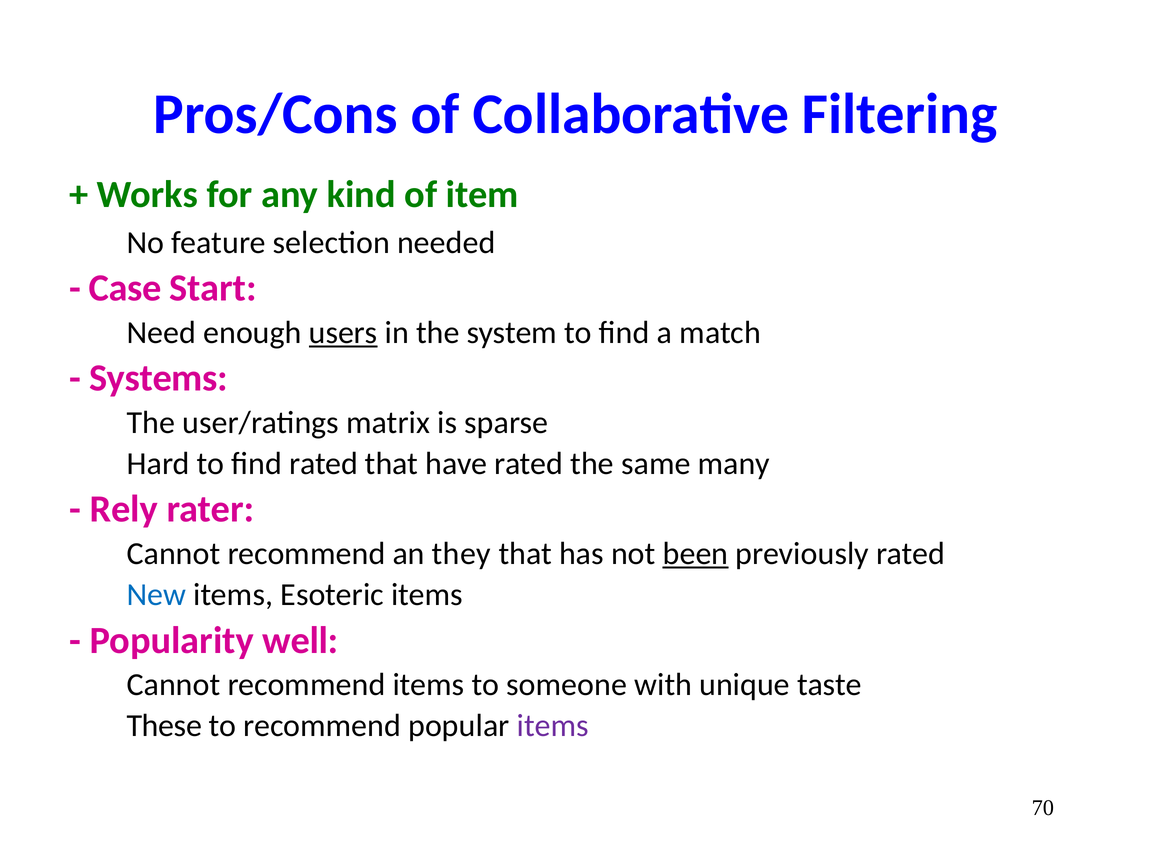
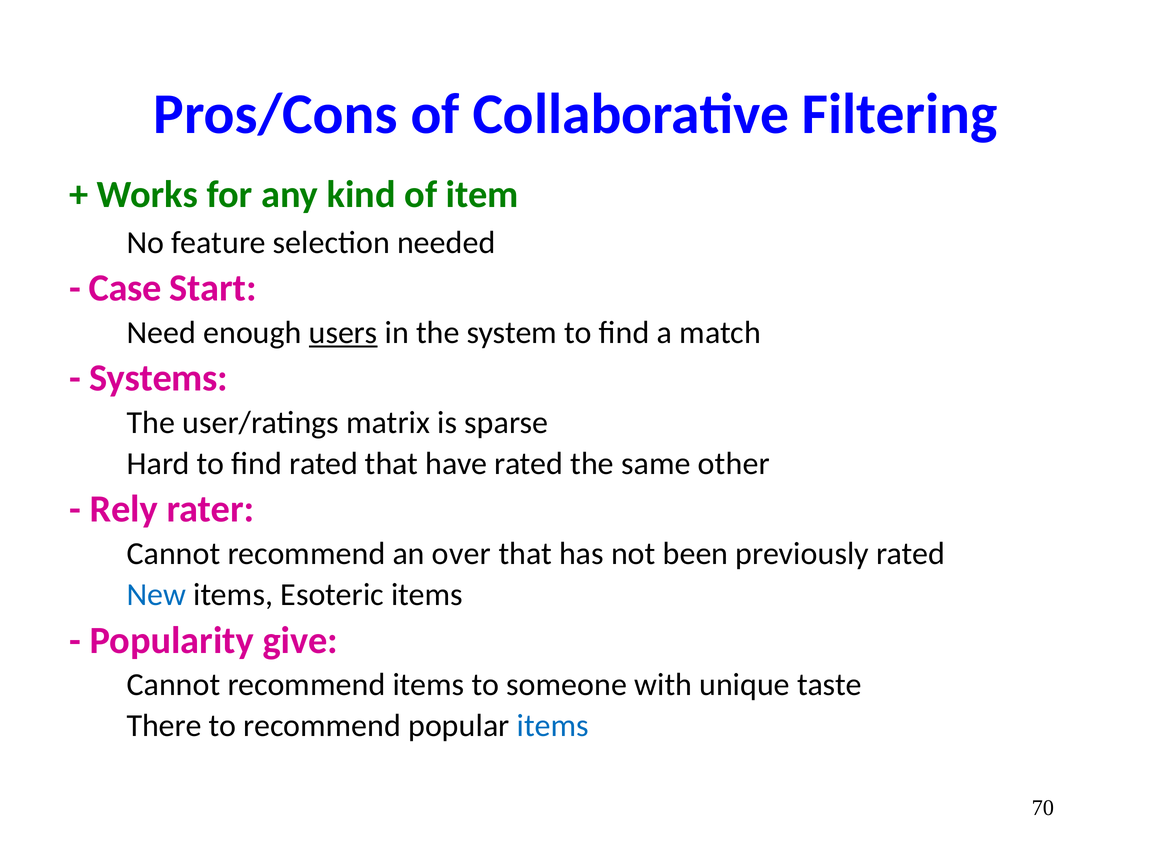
many: many -> other (734, 464)
they: they -> over (461, 554)
been underline: present -> none (696, 554)
well: well -> give (300, 640)
These: These -> There (164, 726)
items colour: purple -> blue (553, 726)
